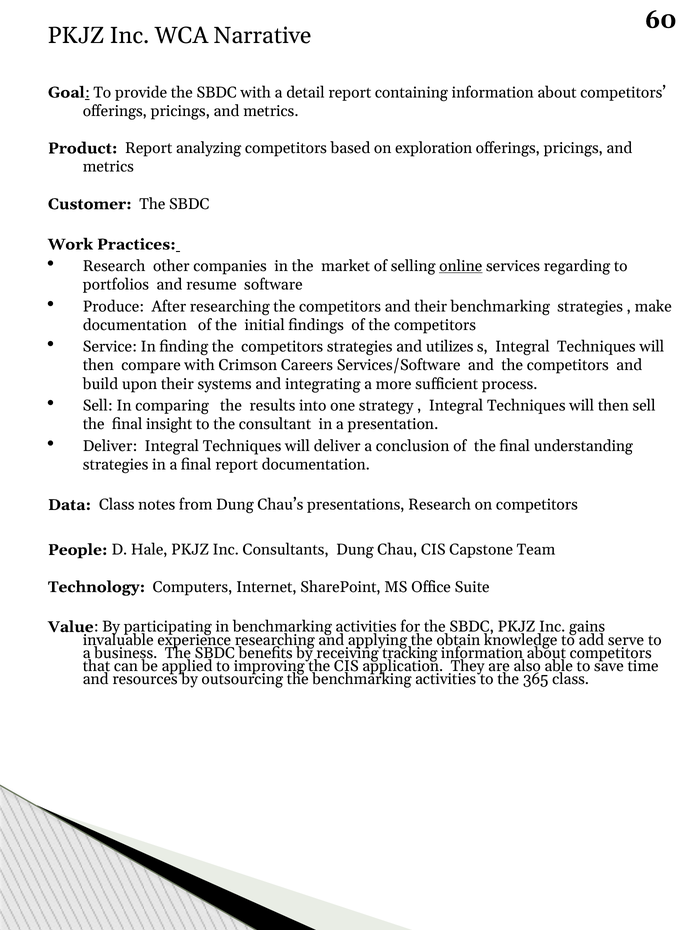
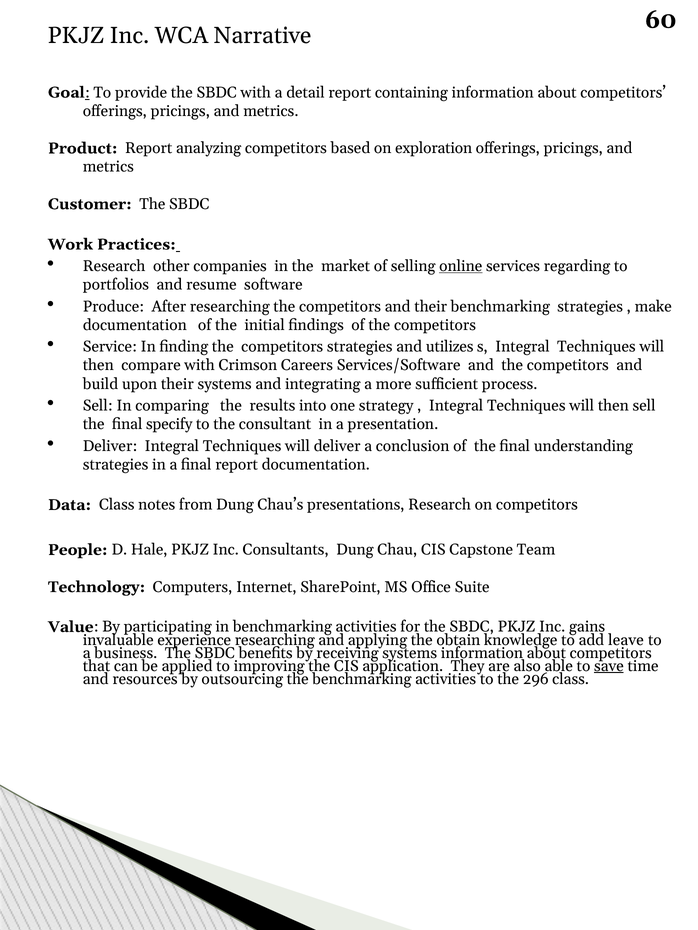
insight: insight -> specify (169, 425)
serve: serve -> leave (626, 640)
receiving tracking: tracking -> systems (410, 653)
save underline: none -> present (609, 666)
365: 365 -> 296 (536, 680)
